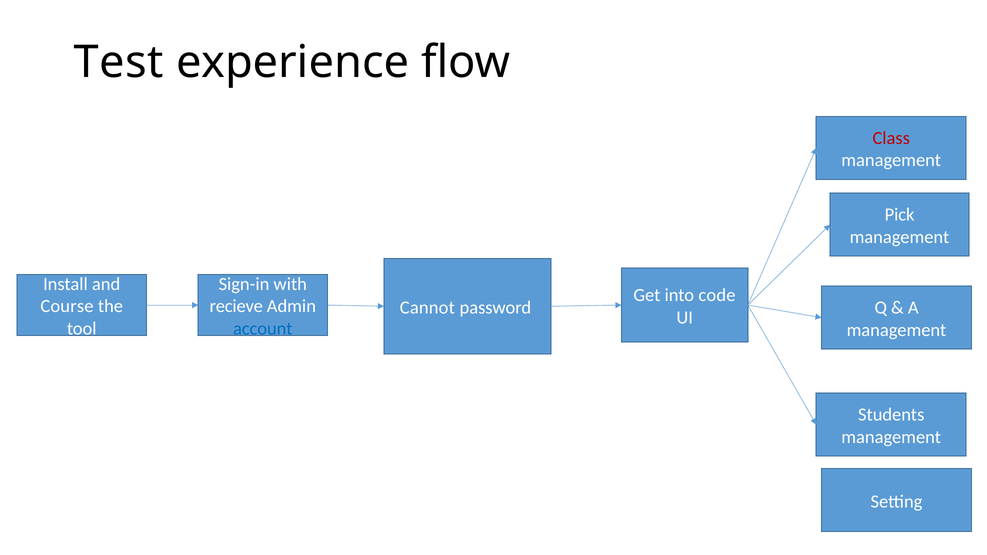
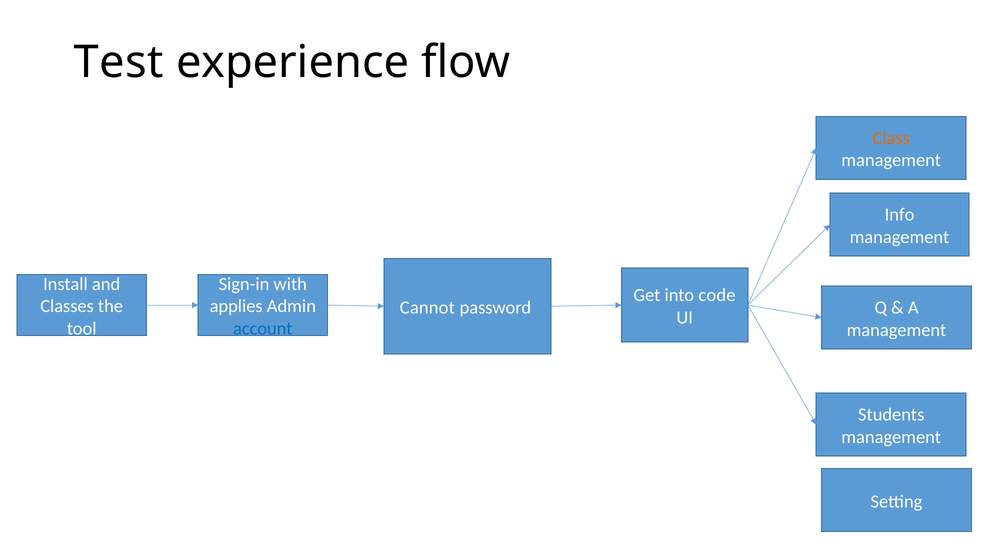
Class colour: red -> orange (891, 138)
Pick: Pick -> Info (900, 215)
Course: Course -> Classes (67, 306)
recieve: recieve -> applies (236, 306)
